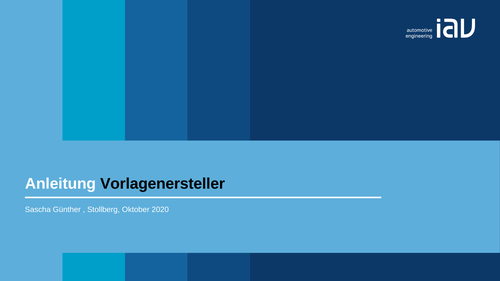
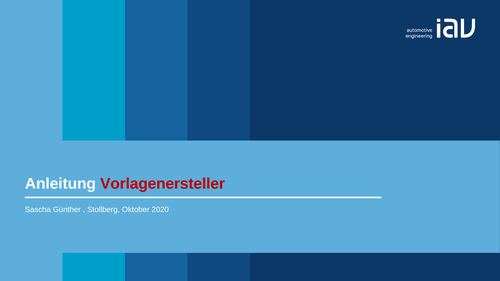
Vorlagenersteller colour: black -> red (163, 184)
